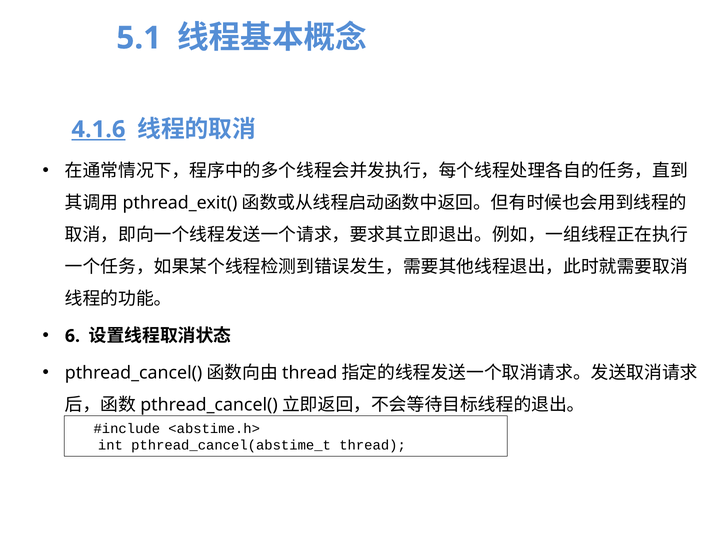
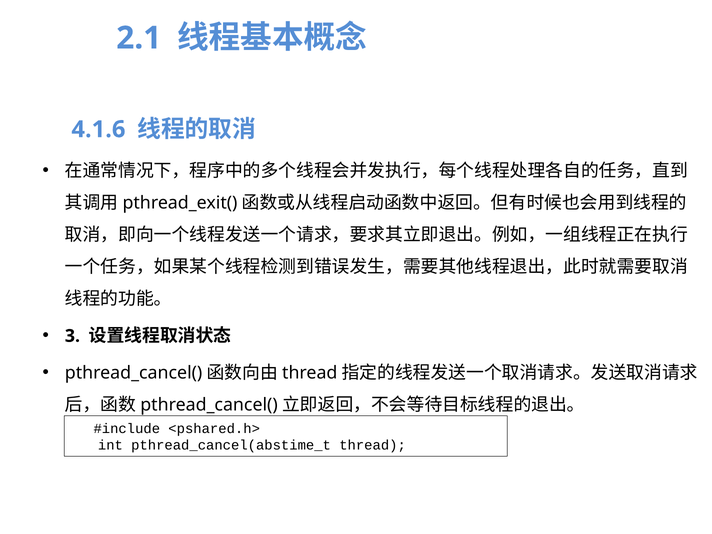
5.1: 5.1 -> 2.1 (139, 38)
4.1.6 underline: present -> none (98, 129)
6: 6 -> 3 (72, 336)
<abstime.h>: <abstime.h> -> <pshared.h> (214, 429)
